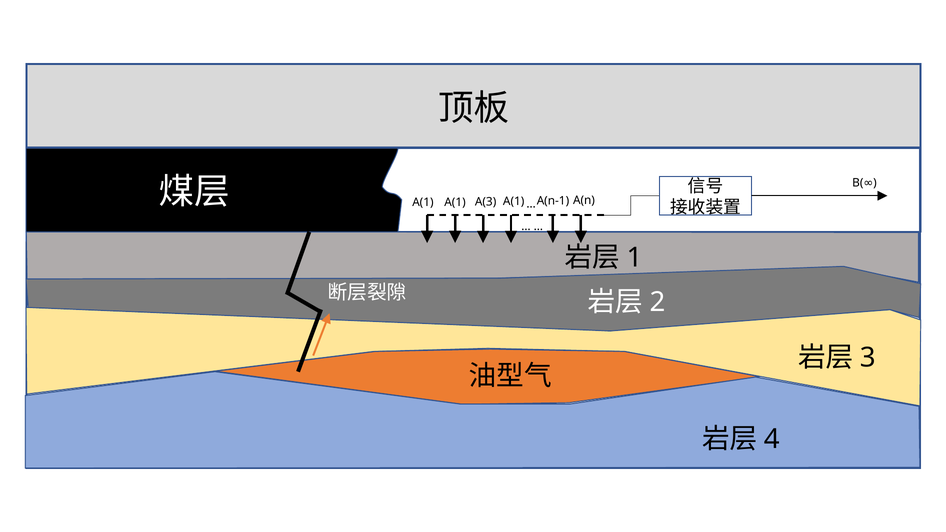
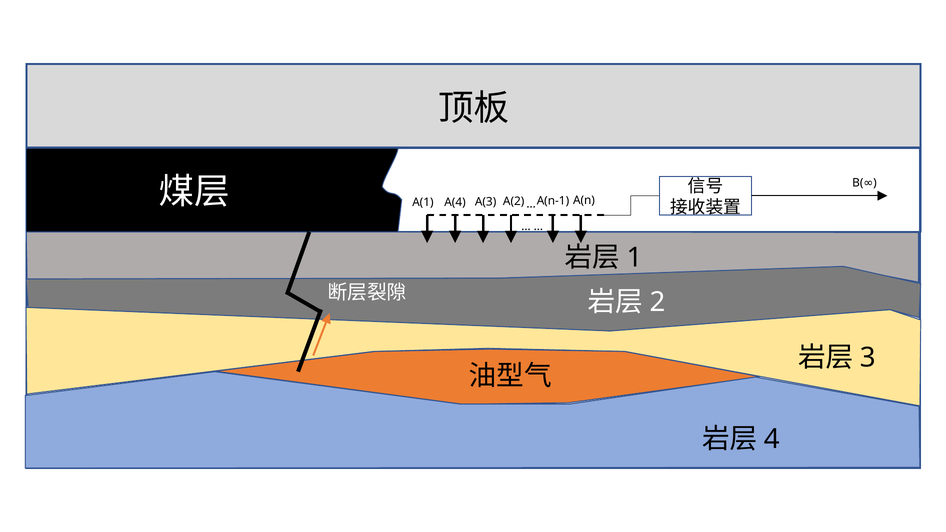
A(1 A(1: A(1 -> A(4 (455, 202)
A(3 A(1: A(1 -> A(2 (514, 201)
